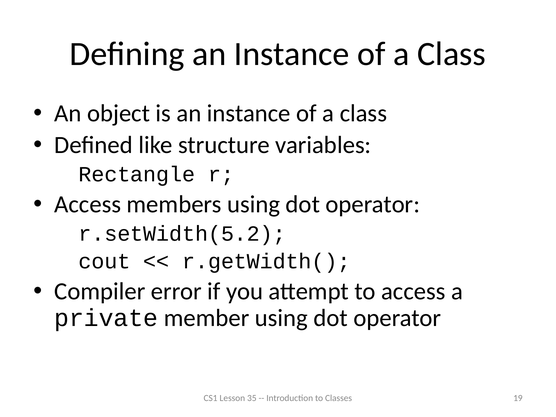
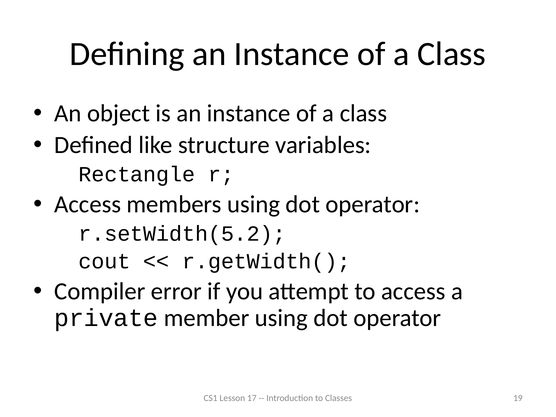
35: 35 -> 17 (252, 398)
